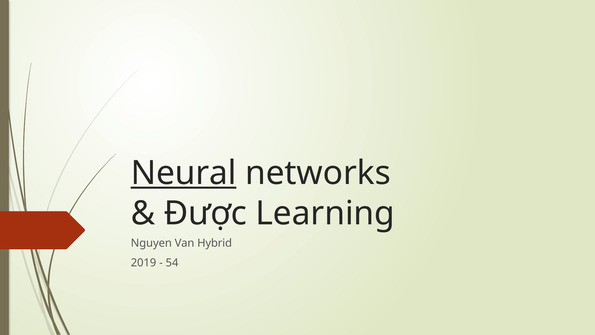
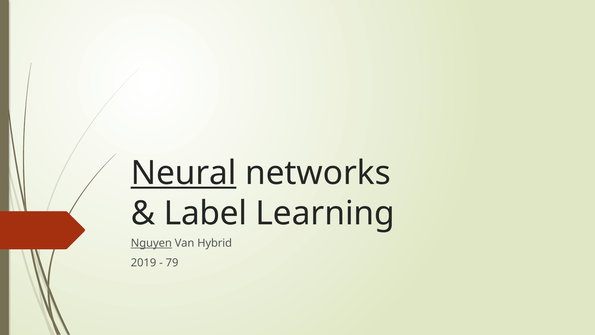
Được: Được -> Label (206, 213)
Nguyen underline: none -> present (151, 243)
54: 54 -> 79 (172, 262)
